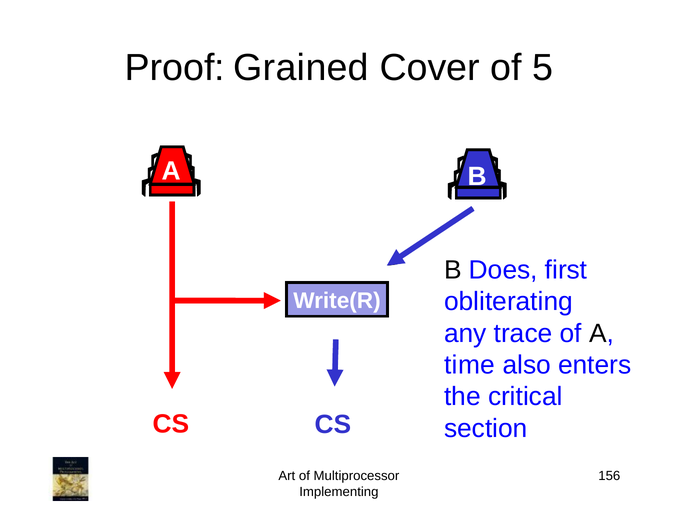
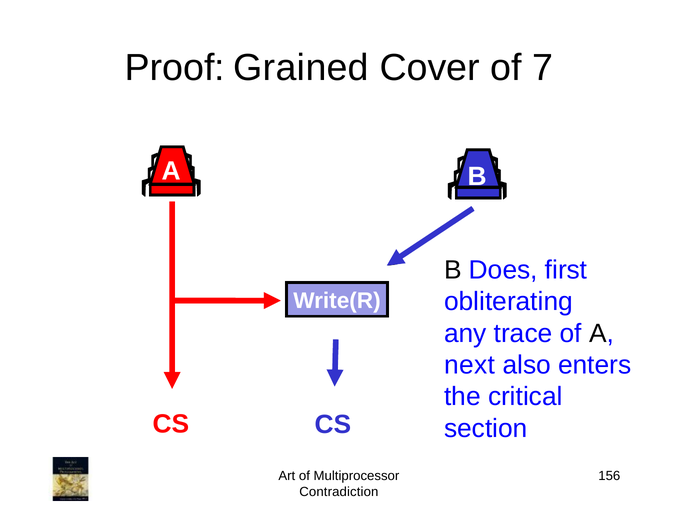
5: 5 -> 7 (543, 68)
time: time -> next (470, 365)
Implementing: Implementing -> Contradiction (339, 491)
